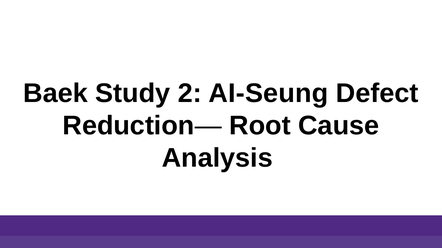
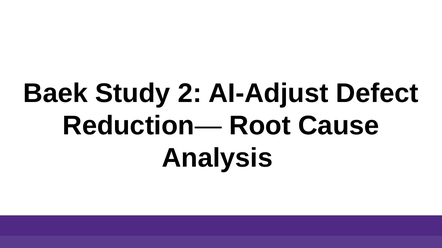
AI-Seung: AI-Seung -> AI-Adjust (268, 94)
